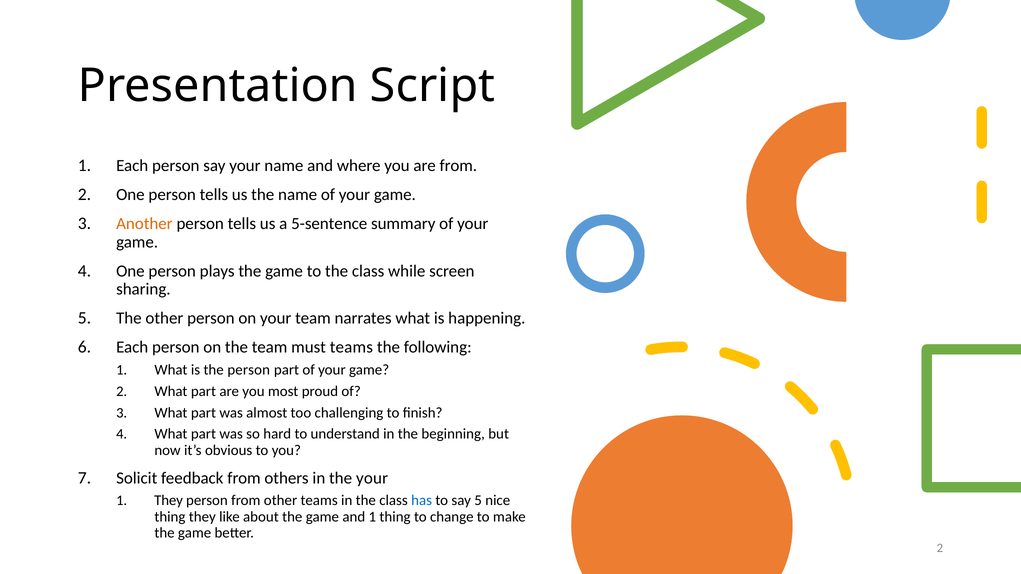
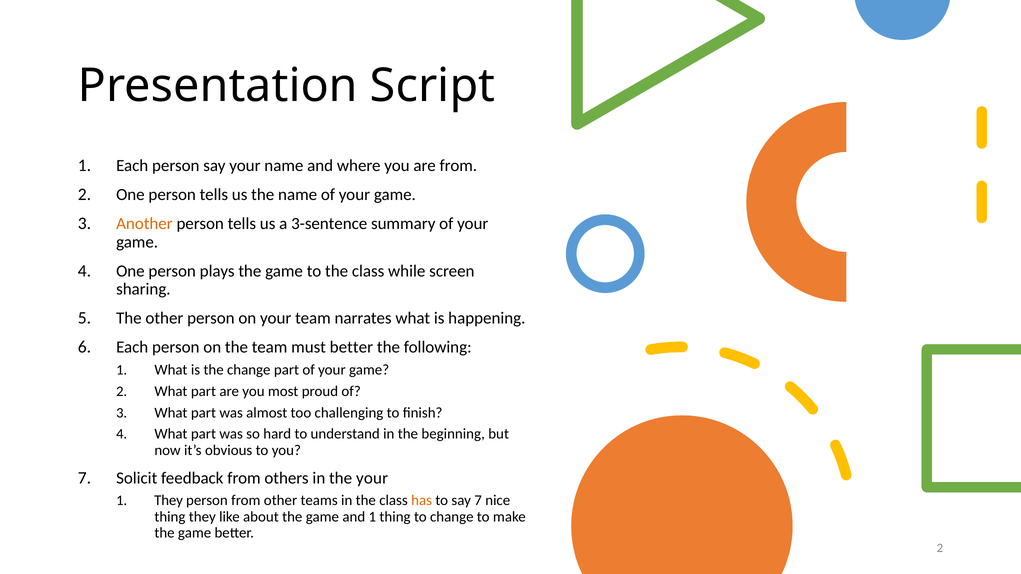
5-sentence: 5-sentence -> 3-sentence (329, 224)
must teams: teams -> better (351, 348)
the person: person -> change (249, 370)
has colour: blue -> orange (422, 501)
say 5: 5 -> 7 (478, 501)
